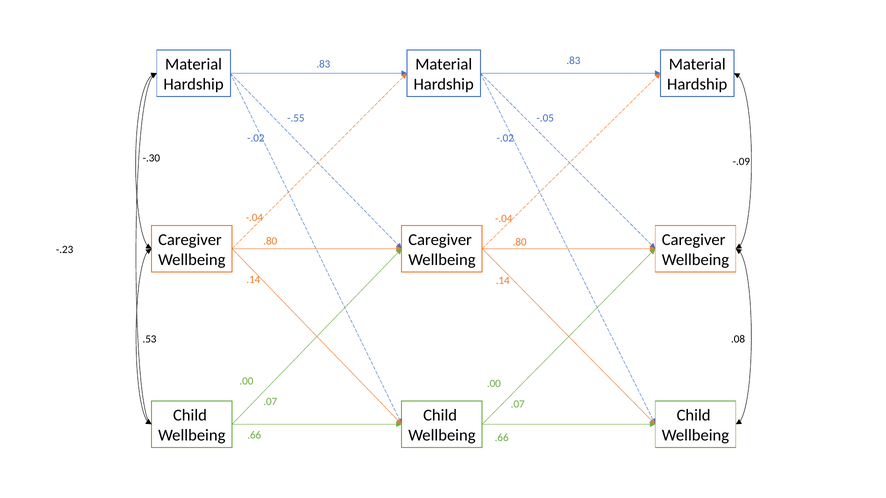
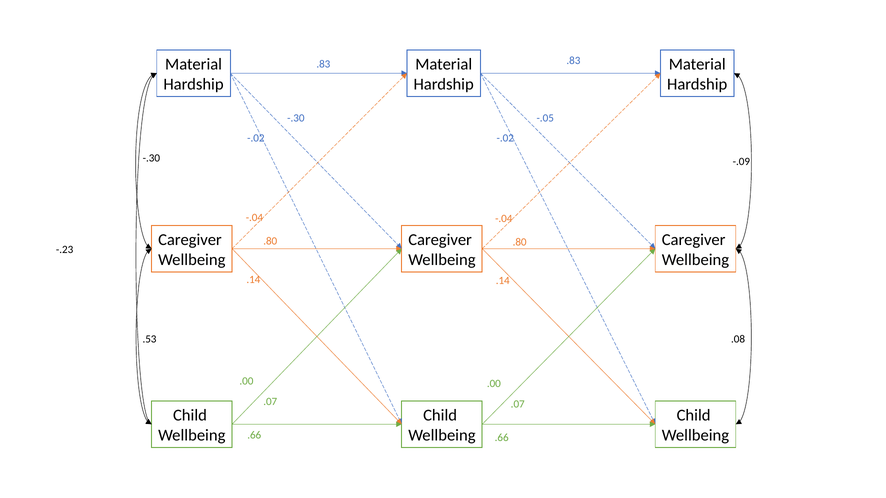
-.55: -.55 -> -.30 (296, 118)
